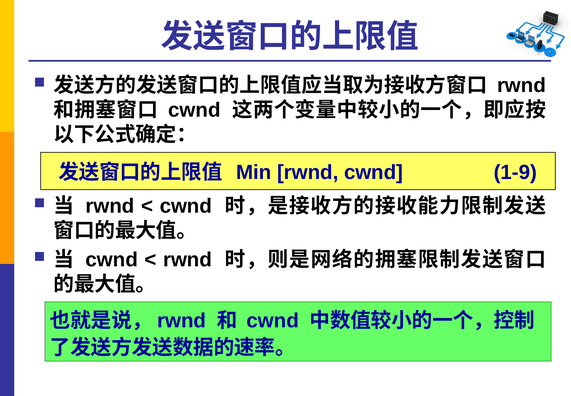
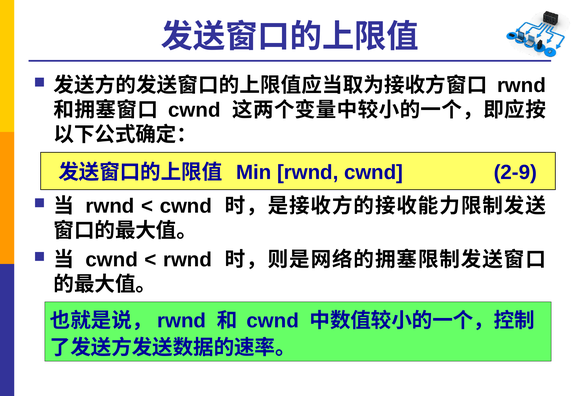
1-9: 1-9 -> 2-9 (515, 172)
